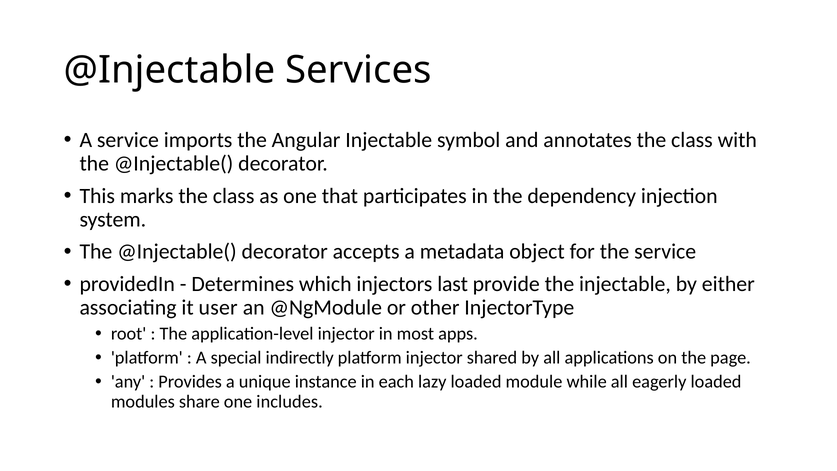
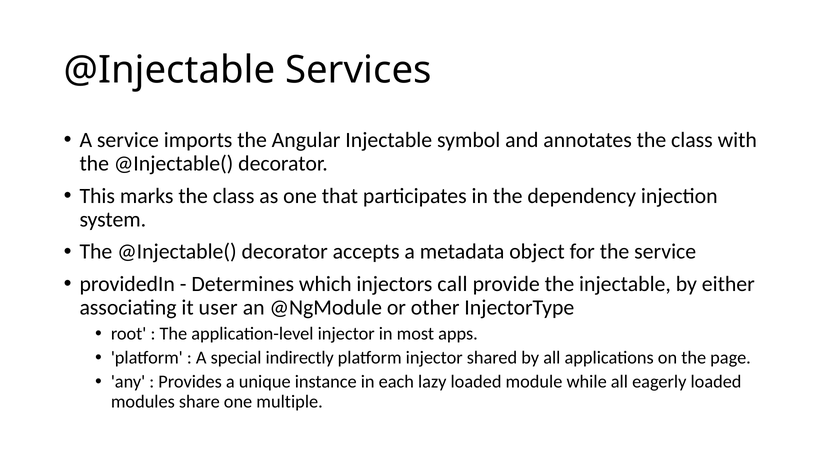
last: last -> call (452, 284)
includes: includes -> multiple (290, 401)
